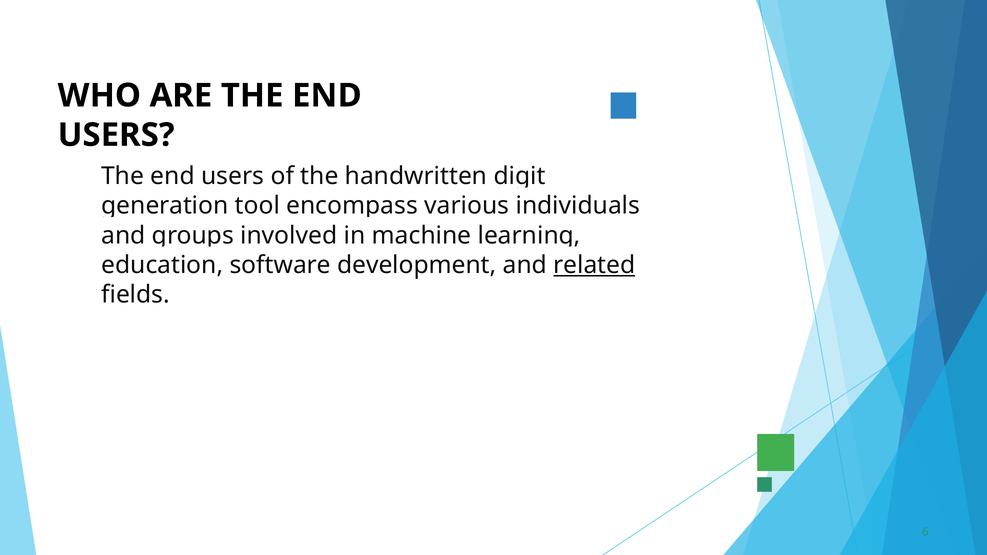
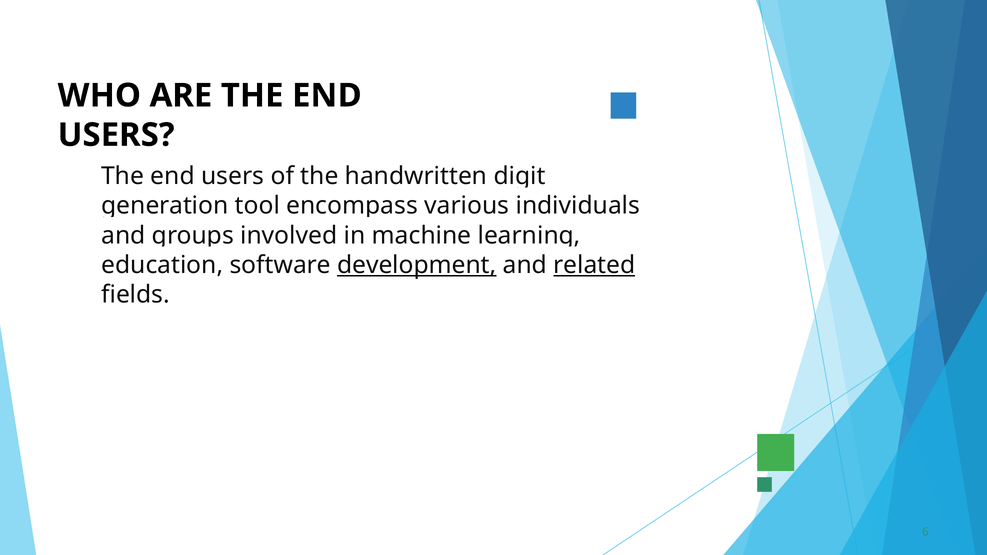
development underline: none -> present (417, 265)
